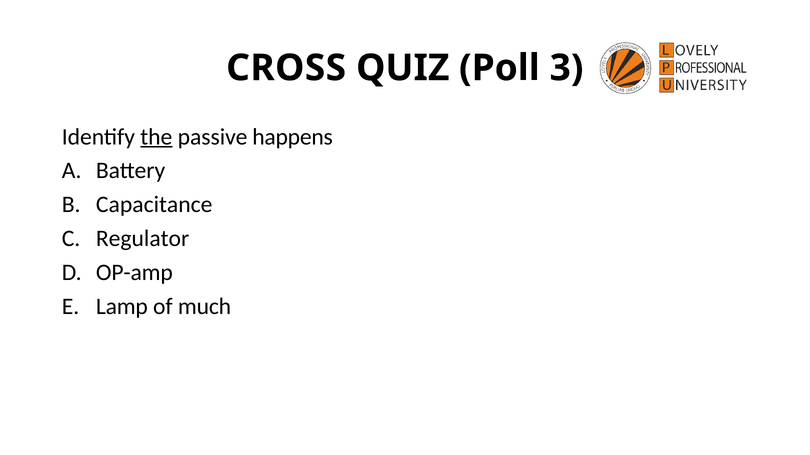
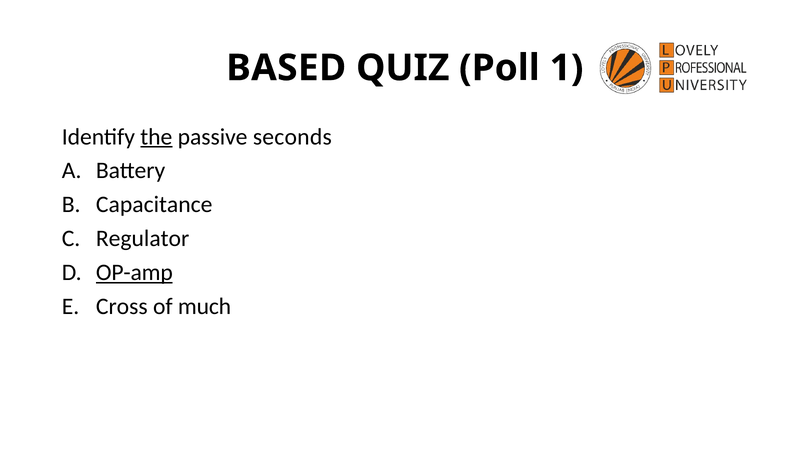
CROSS: CROSS -> BASED (286, 68)
3: 3 -> 1 (567, 68)
happens: happens -> seconds (292, 137)
OP-amp underline: none -> present (134, 273)
Lamp: Lamp -> Cross (122, 307)
